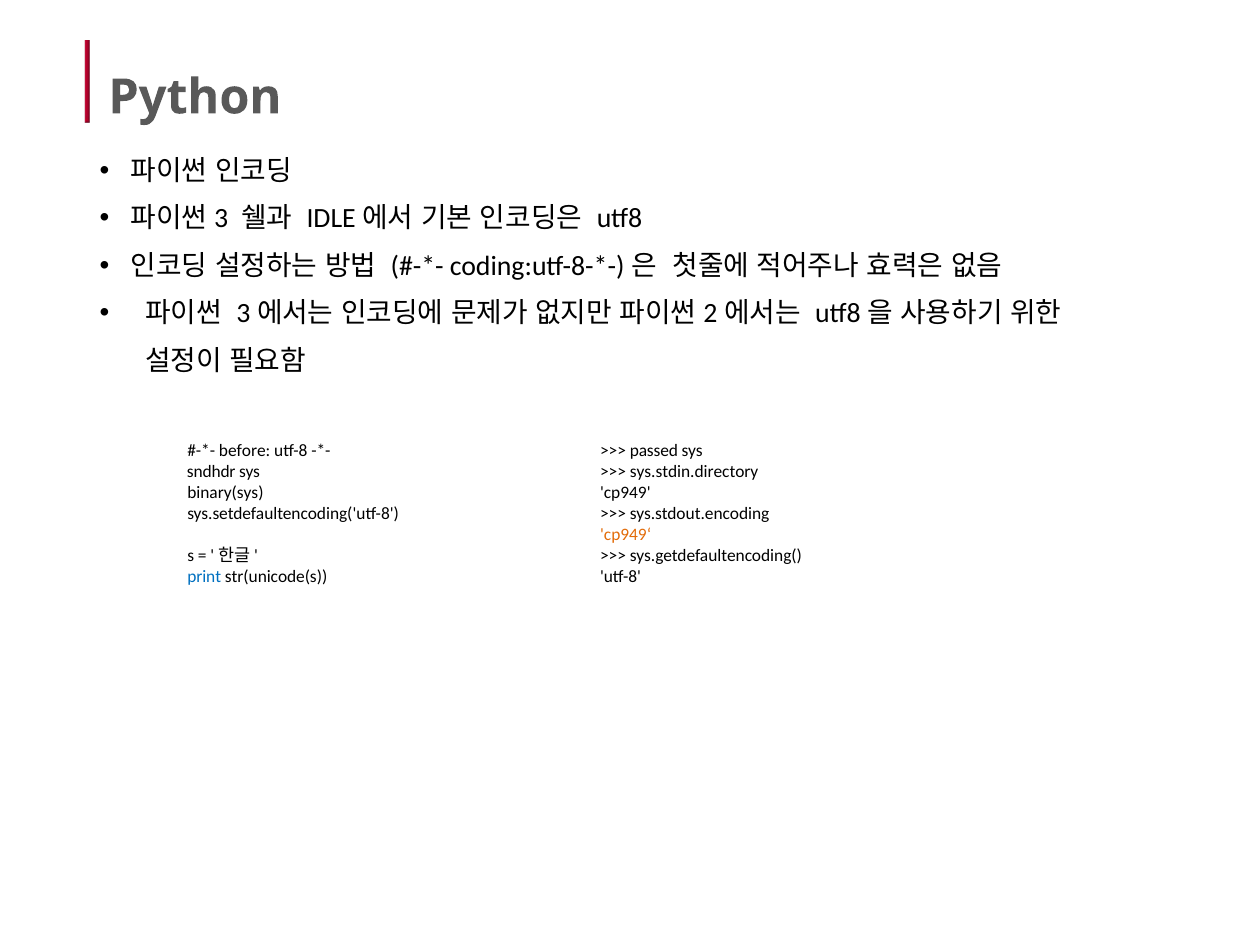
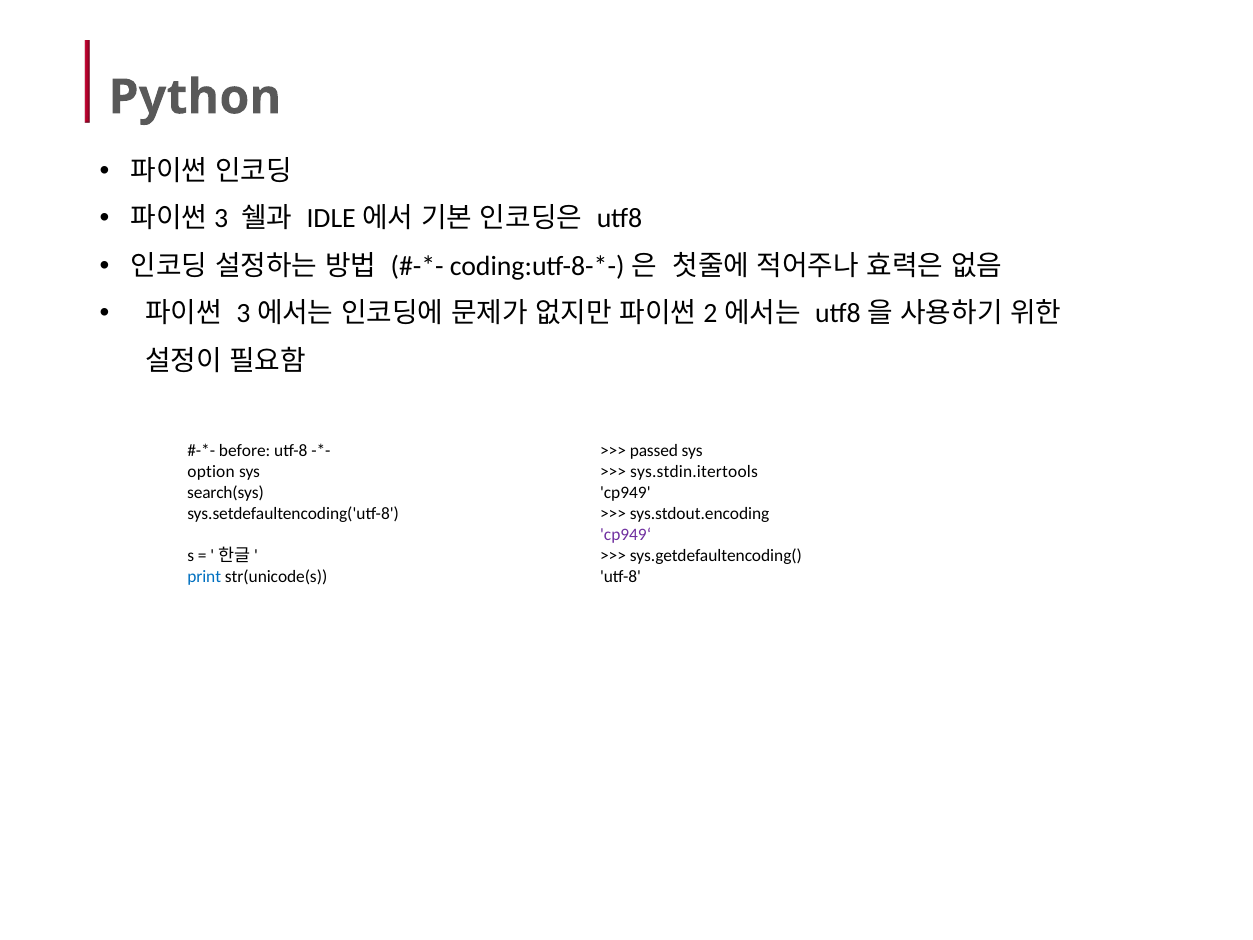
sndhdr: sndhdr -> option (211, 472)
sys.stdin.directory: sys.stdin.directory -> sys.stdin.itertools (694, 472)
binary(sys: binary(sys -> search(sys (225, 493)
cp949‘ colour: orange -> purple (626, 535)
